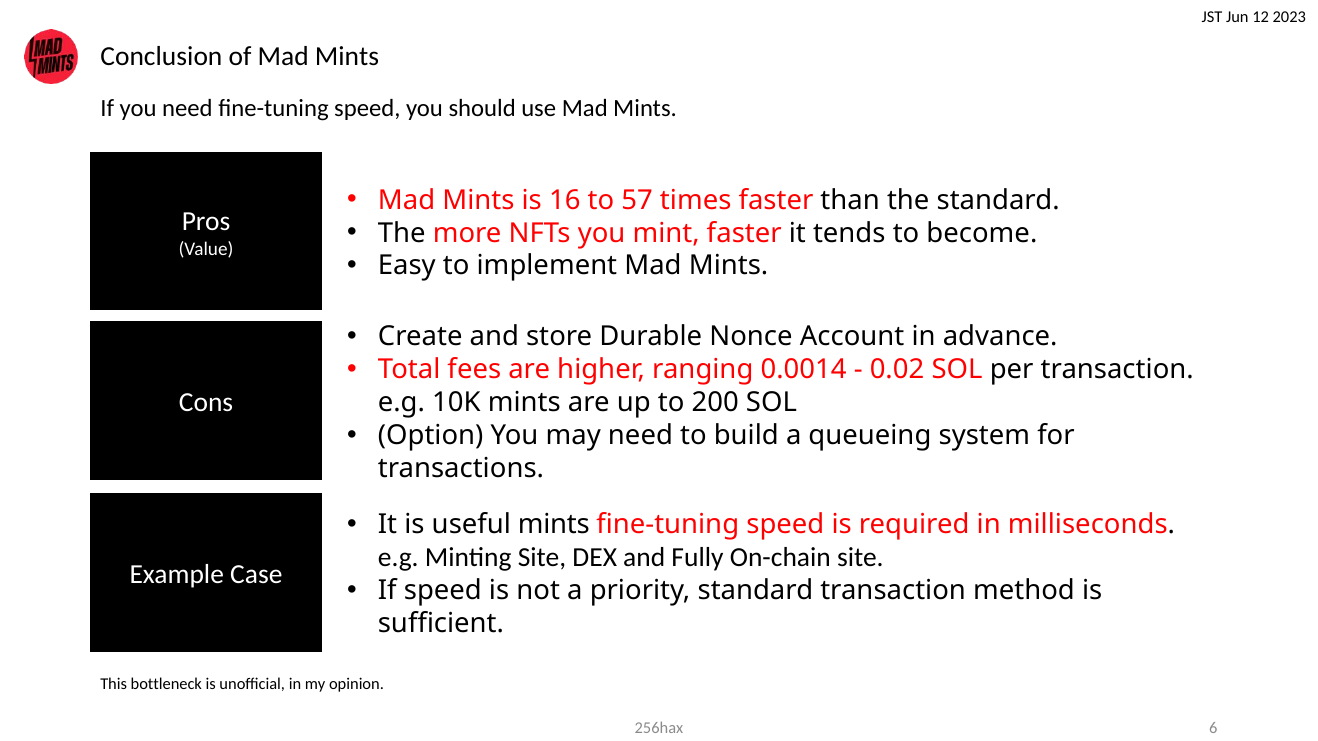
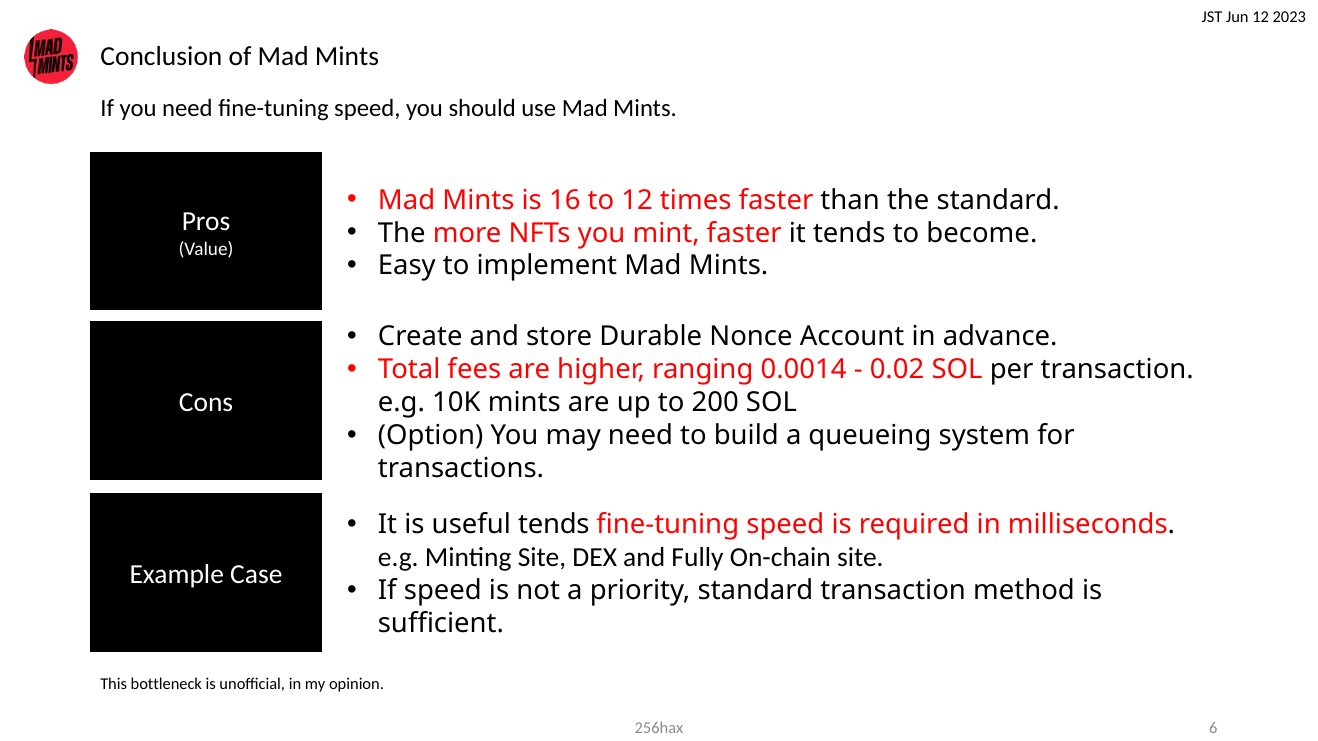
to 57: 57 -> 12 (637, 200)
useful mints: mints -> tends (554, 525)
